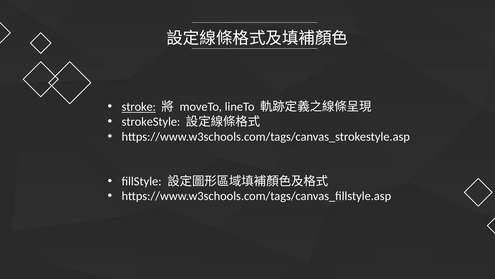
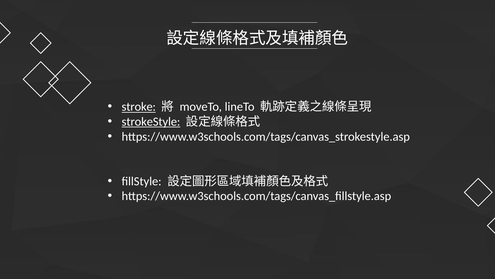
strokeStyle underline: none -> present (151, 122)
